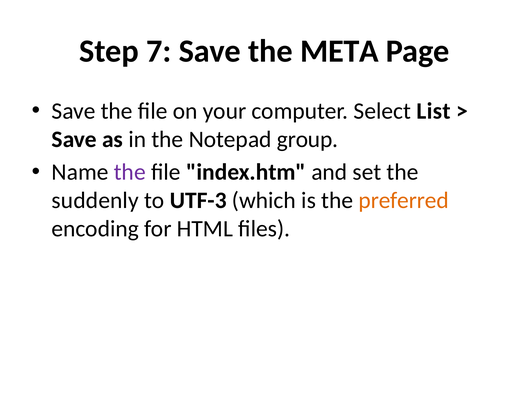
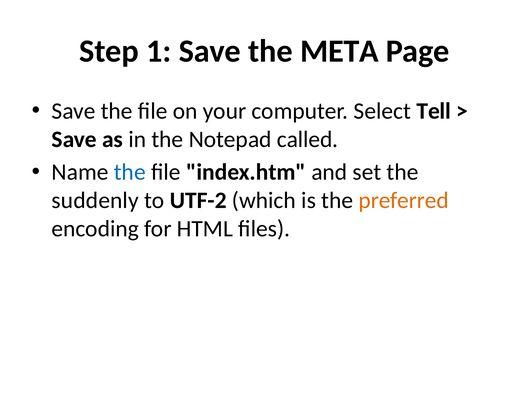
7: 7 -> 1 (159, 51)
List: List -> Tell (434, 111)
group: group -> called (308, 139)
the colour: purple -> blue (130, 172)
UTF-3: UTF-3 -> UTF-2 (198, 200)
